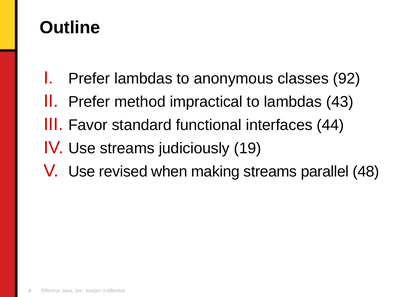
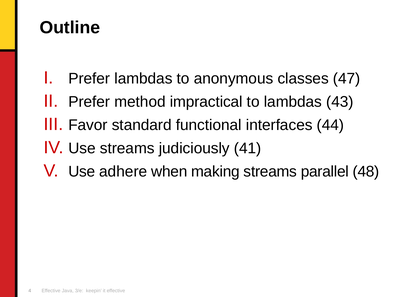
92: 92 -> 47 (347, 78)
19: 19 -> 41 (248, 148)
revised: revised -> adhere (123, 171)
